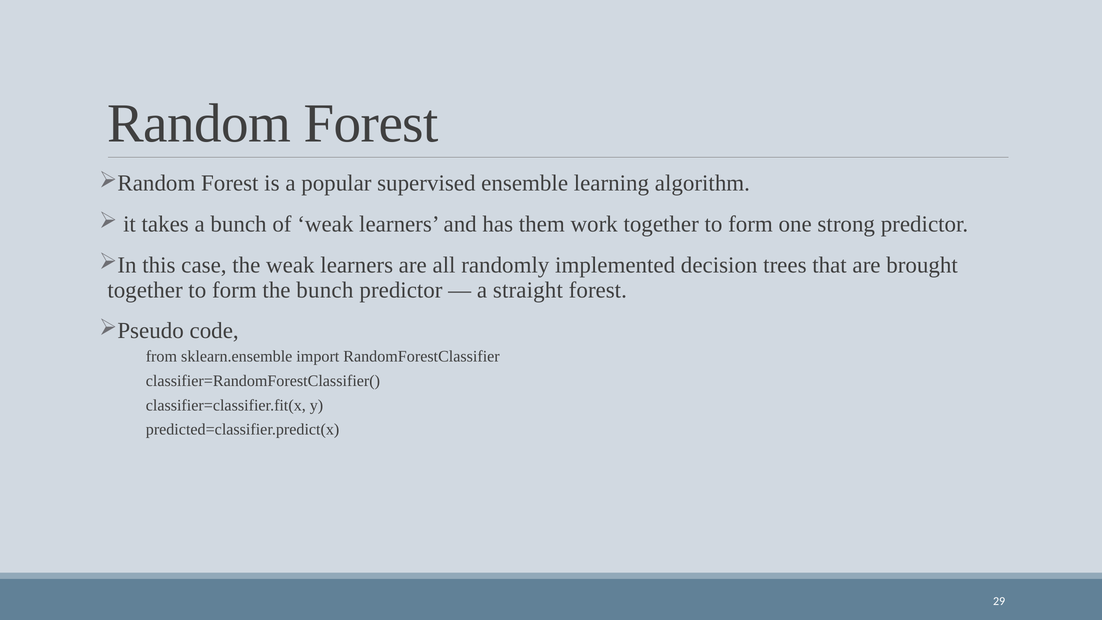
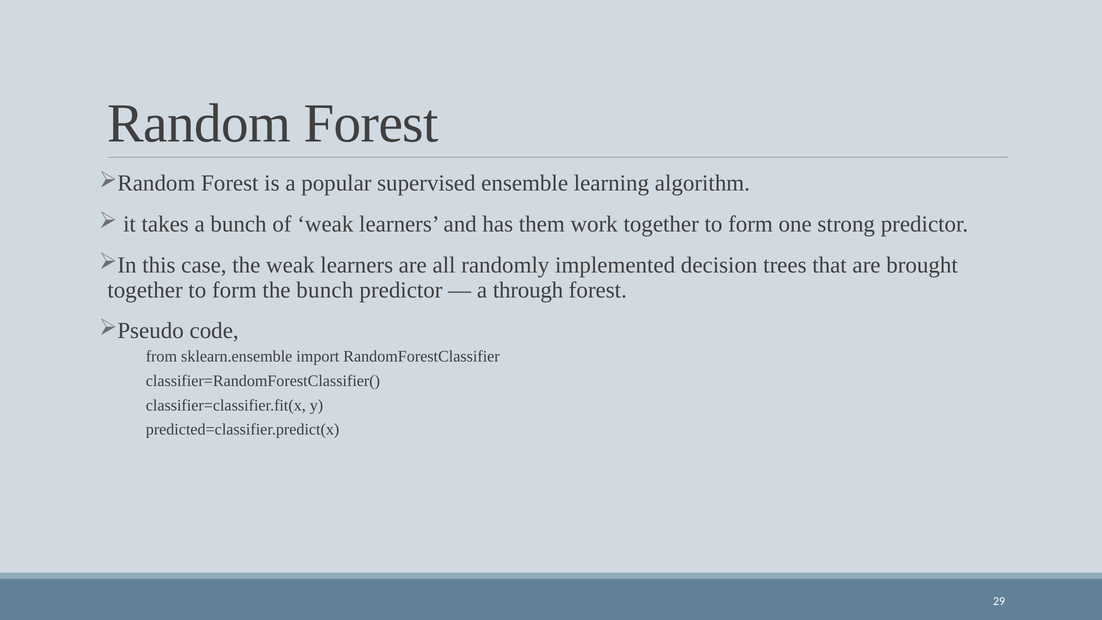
straight: straight -> through (528, 290)
